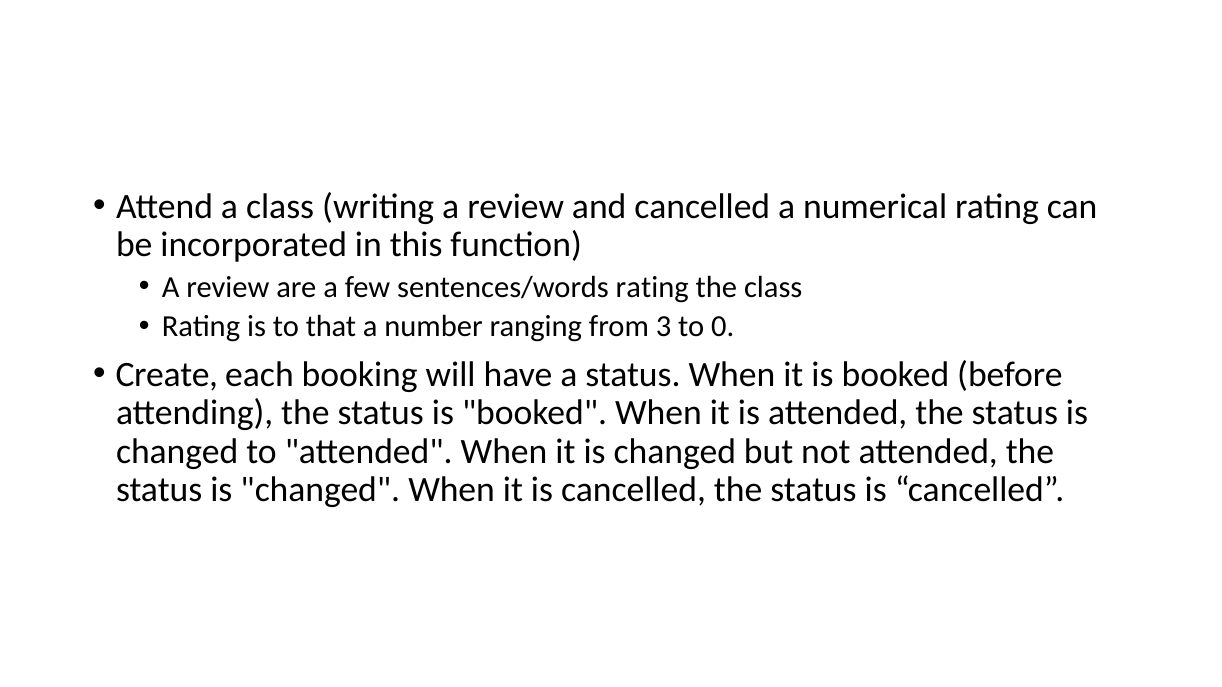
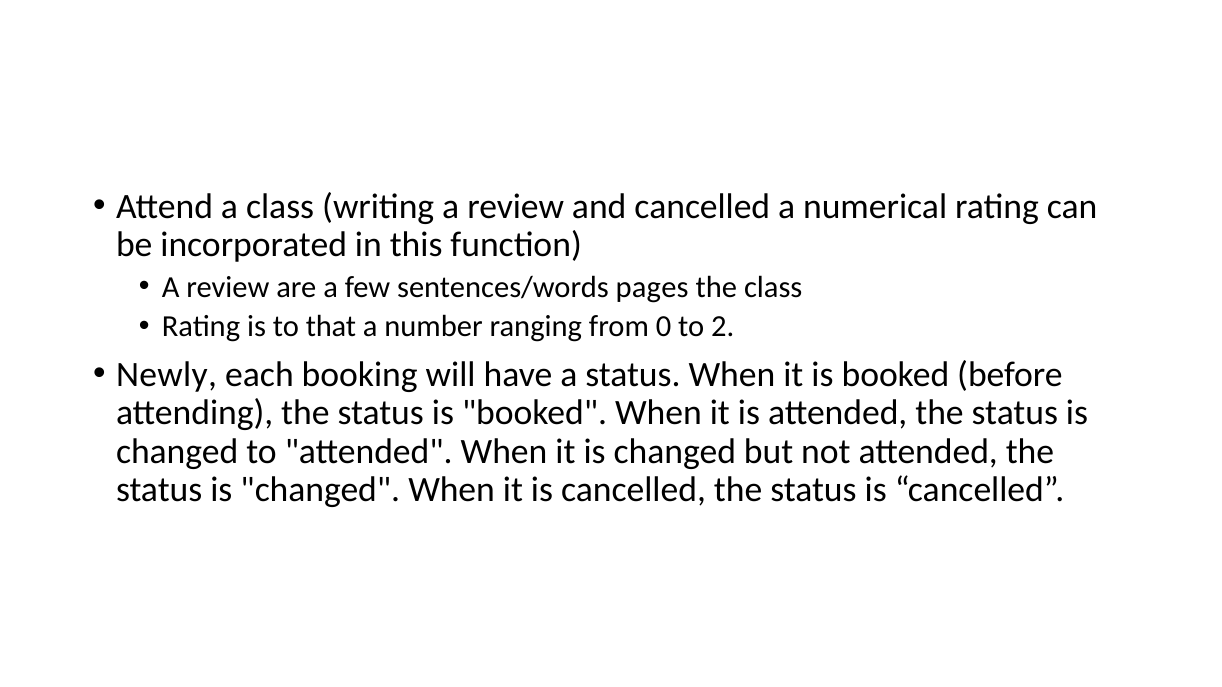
sentences/words rating: rating -> pages (652, 287)
3: 3 -> 0 (664, 326)
0: 0 -> 2 (723, 326)
Create: Create -> Newly (166, 375)
